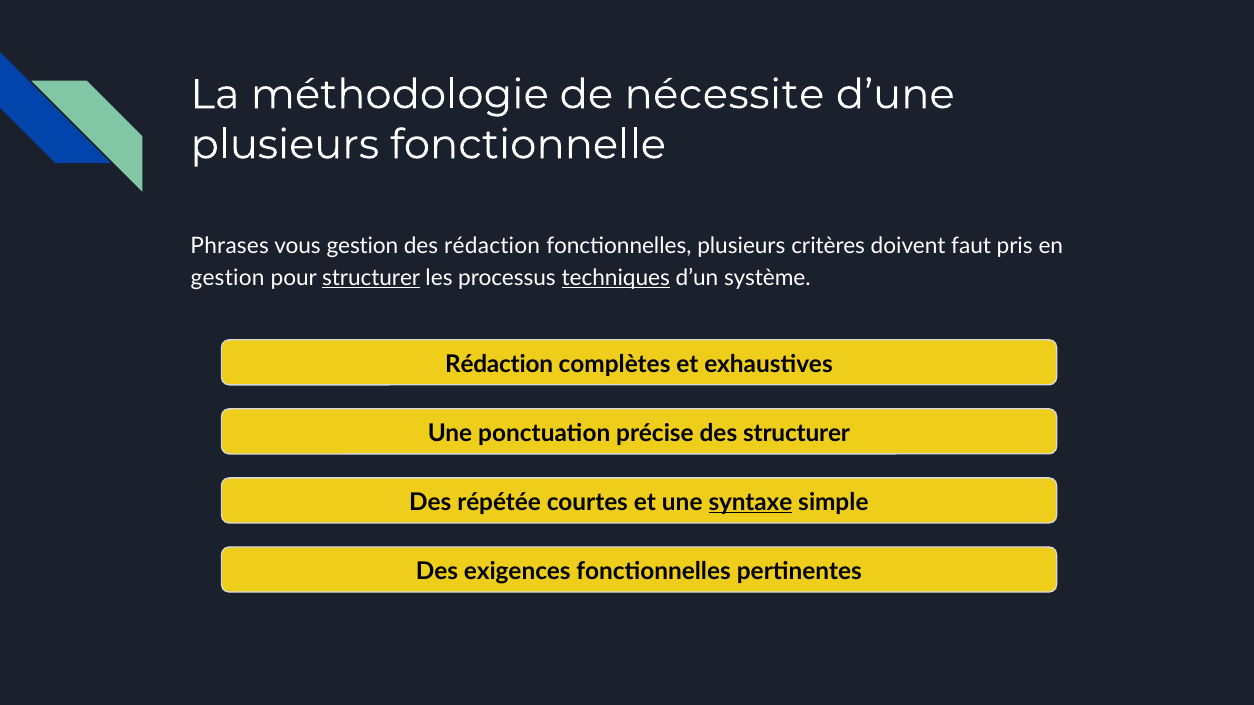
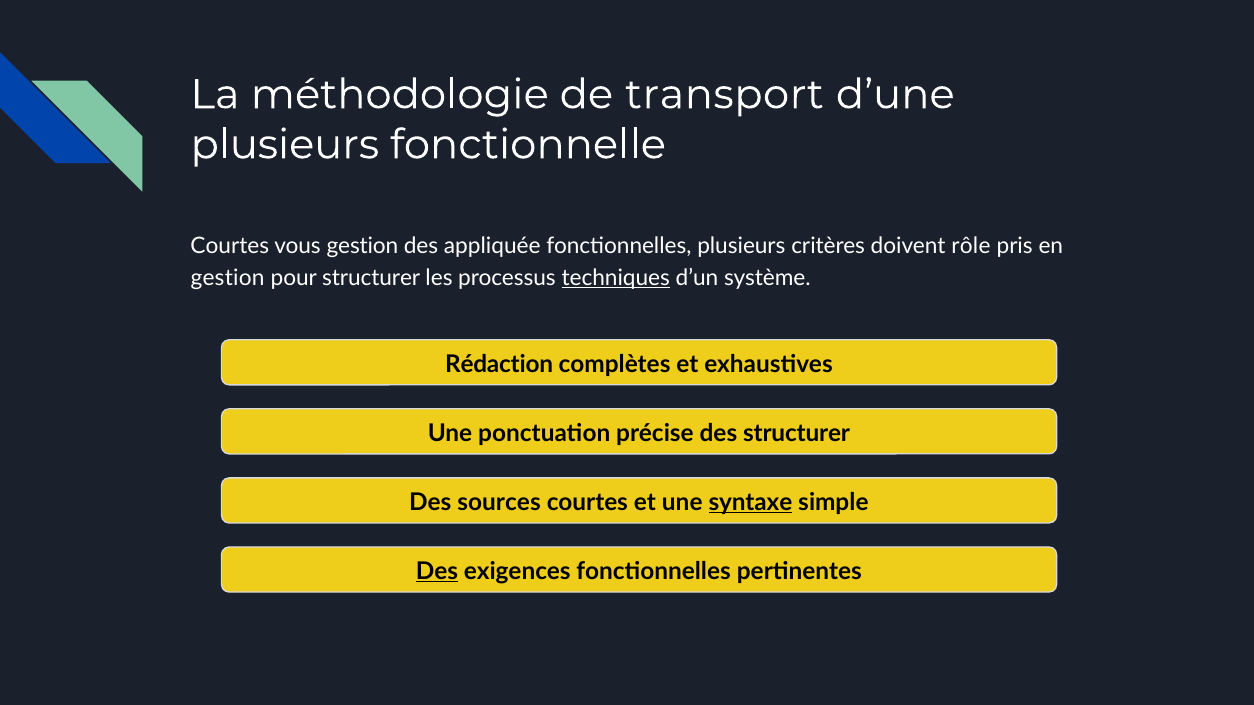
nécessite: nécessite -> transport (724, 95)
Phrases: Phrases -> Courtes (230, 247)
des rédaction: rédaction -> appliquée (492, 247)
faut: faut -> rôle (971, 247)
structurer underline: present -> none (371, 278)
répétée: répétée -> sources (499, 502)
Des underline: none -> present (437, 572)
